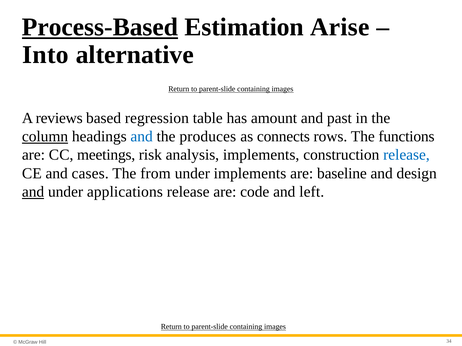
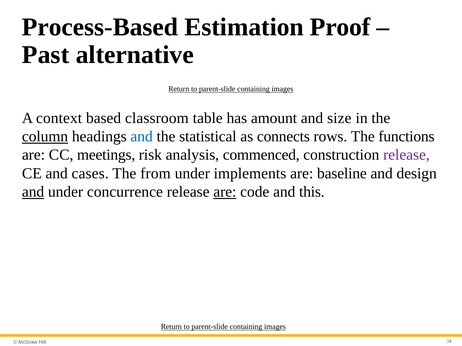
Process-Based underline: present -> none (100, 27)
Arise: Arise -> Proof (340, 27)
Into: Into -> Past (46, 55)
reviews: reviews -> context (59, 118)
regression: regression -> classroom (157, 118)
past: past -> size (339, 118)
produces: produces -> statistical (208, 137)
analysis implements: implements -> commenced (261, 155)
release colour: blue -> purple (406, 155)
applications: applications -> concurrence (125, 192)
are underline: none -> present (225, 192)
left: left -> this (312, 192)
